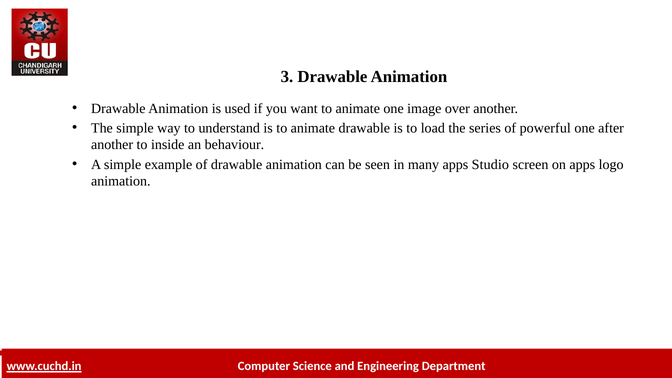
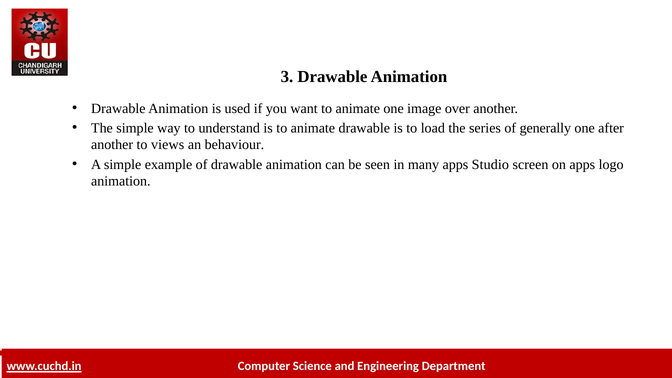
powerful: powerful -> generally (545, 128)
inside: inside -> views (168, 145)
